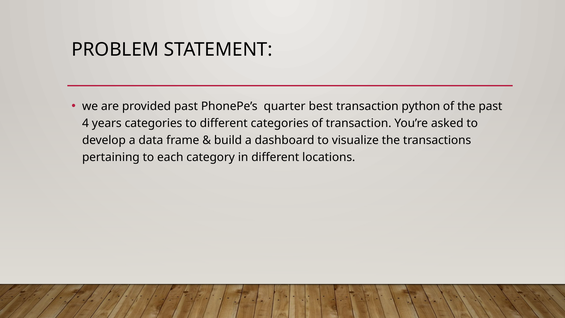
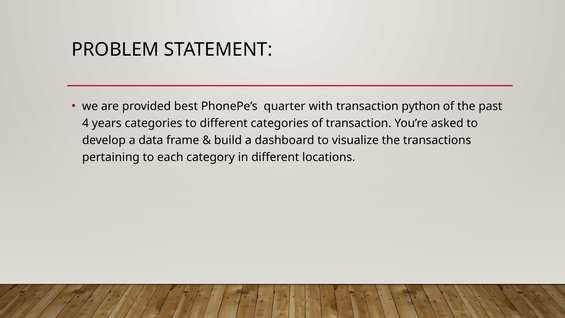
provided past: past -> best (186, 106)
best: best -> with (321, 106)
